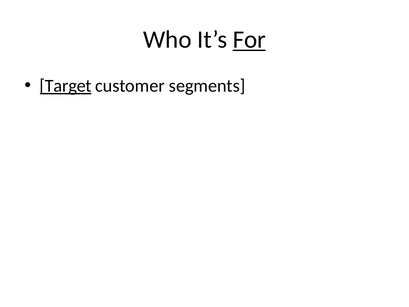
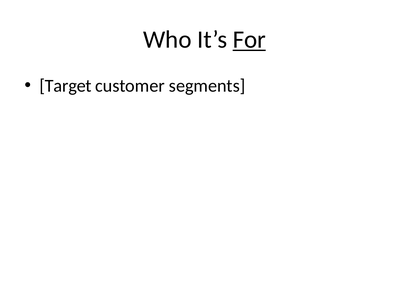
Target underline: present -> none (66, 86)
